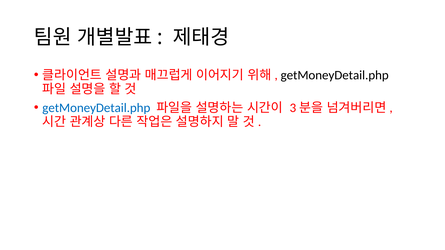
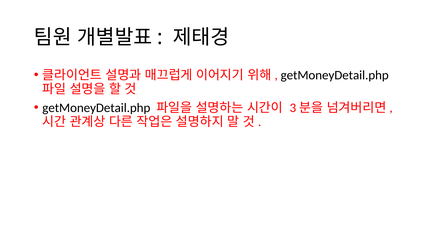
getMoneyDetail.php colour: blue -> black (96, 108)
